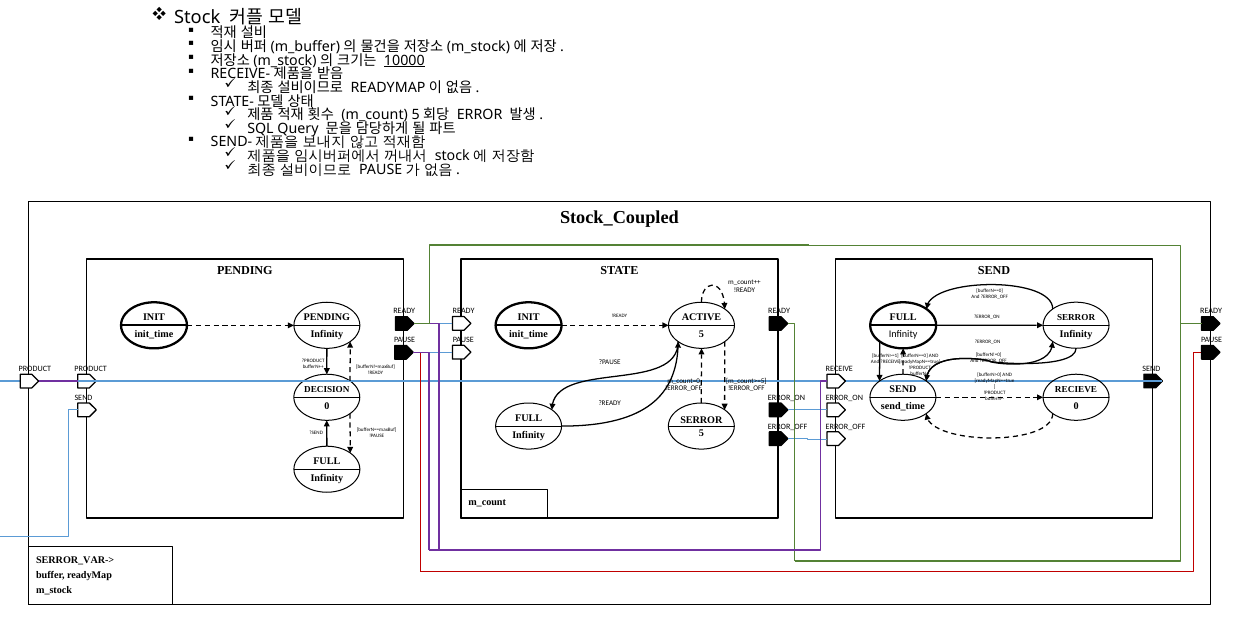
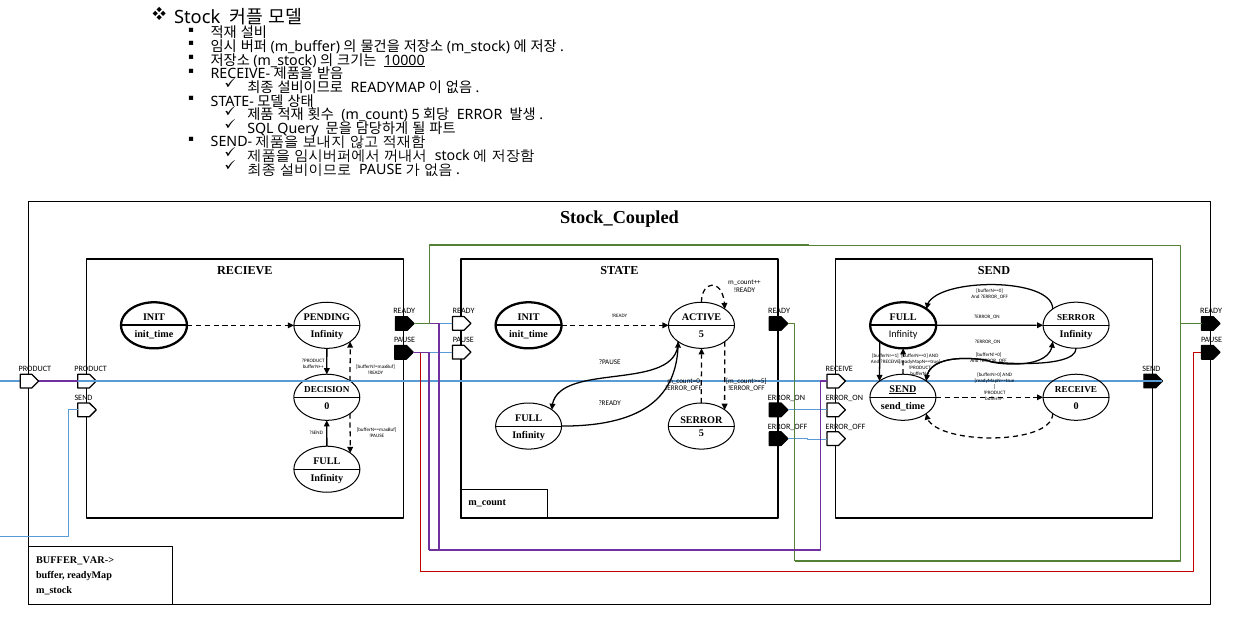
PENDING: PENDING -> RECIEVE (245, 271)
SEND underline: none -> present (903, 390)
RECIEVE: RECIEVE -> RECEIVE (1076, 390)
SERROR_VAR->: SERROR_VAR-> -> BUFFER_VAR-> (75, 561)
